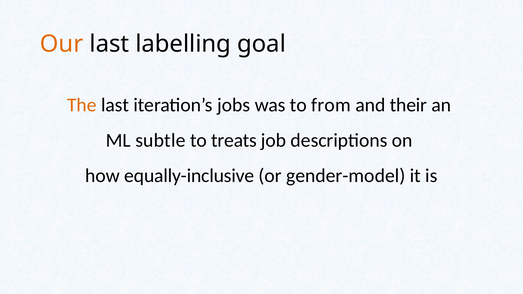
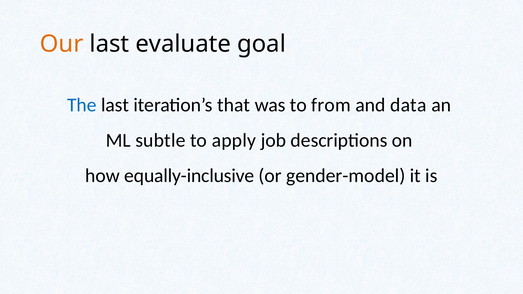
labelling: labelling -> evaluate (183, 44)
The colour: orange -> blue (82, 105)
jobs: jobs -> that (234, 105)
their: their -> data (408, 105)
treats: treats -> apply (234, 140)
